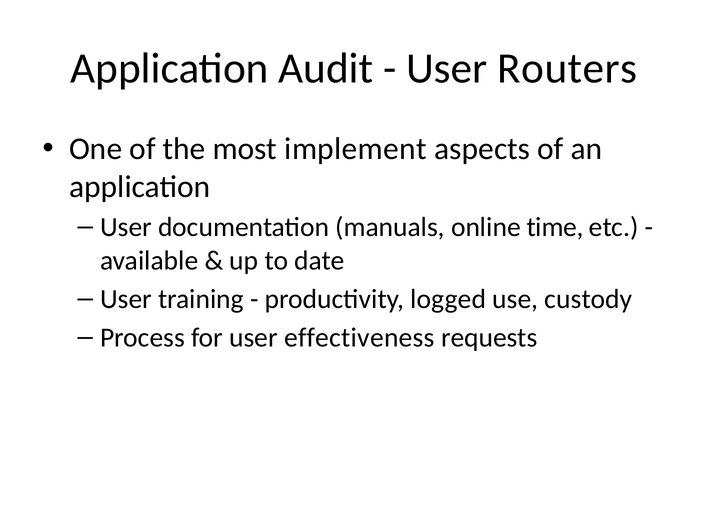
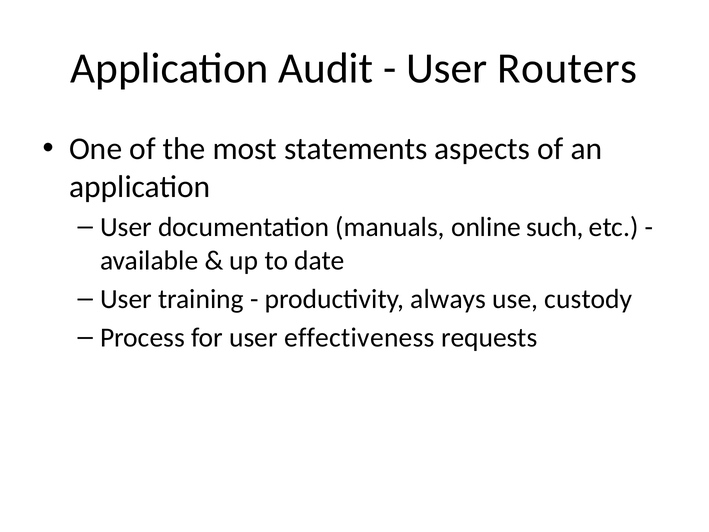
implement: implement -> statements (356, 149)
time: time -> such (555, 227)
logged: logged -> always (448, 299)
